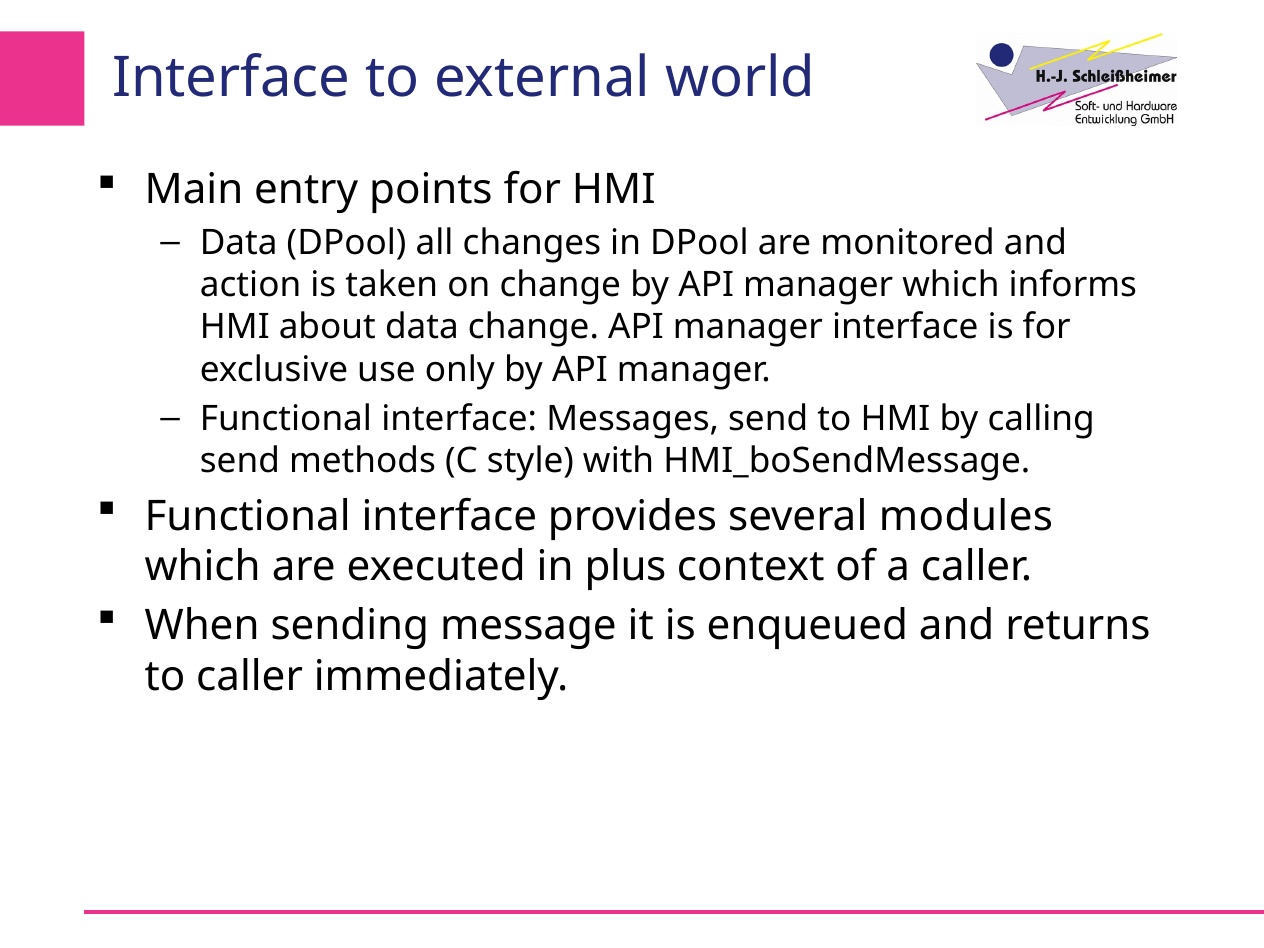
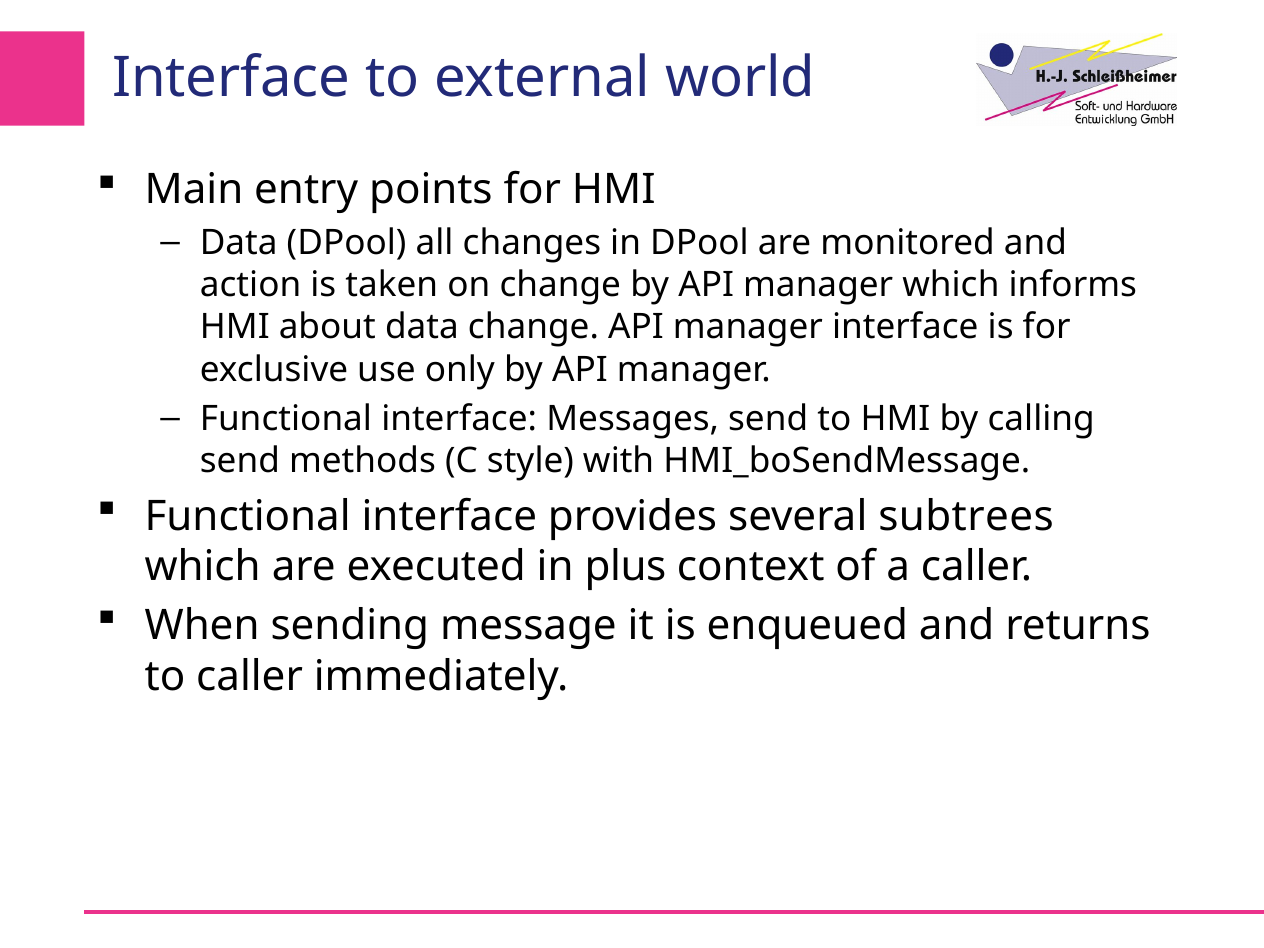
modules: modules -> subtrees (966, 516)
